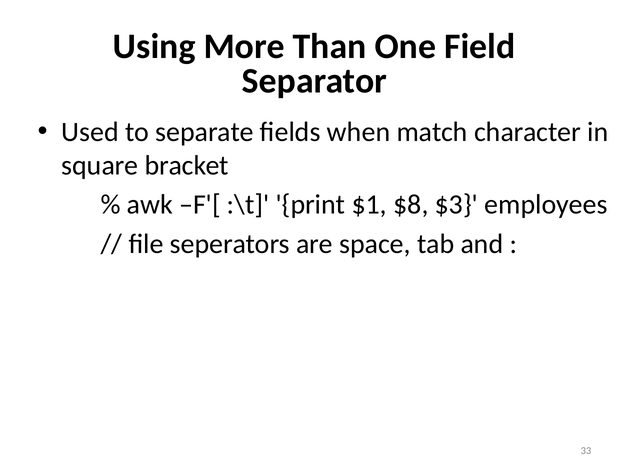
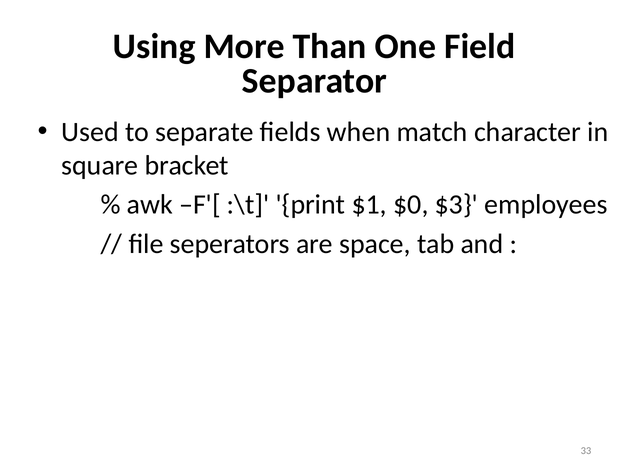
$8: $8 -> $0 (411, 205)
